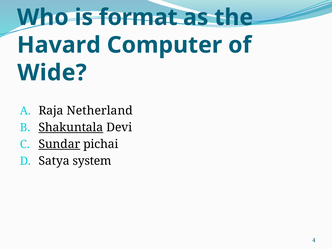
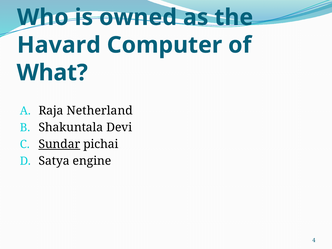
format: format -> owned (138, 17)
Wide: Wide -> What (52, 73)
Shakuntala underline: present -> none (71, 127)
system: system -> engine (92, 161)
